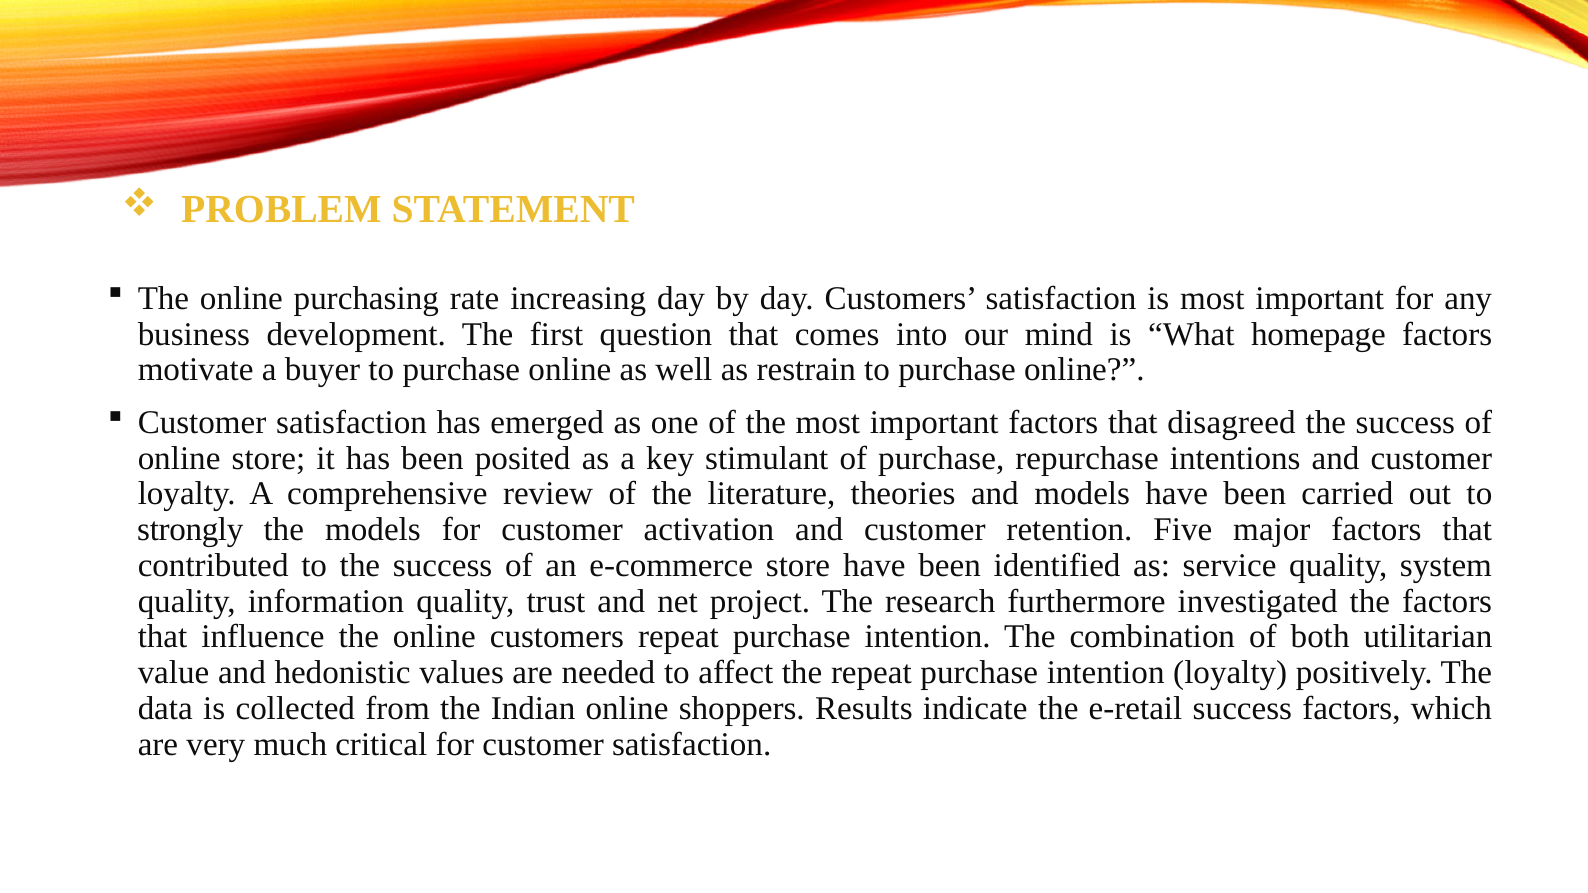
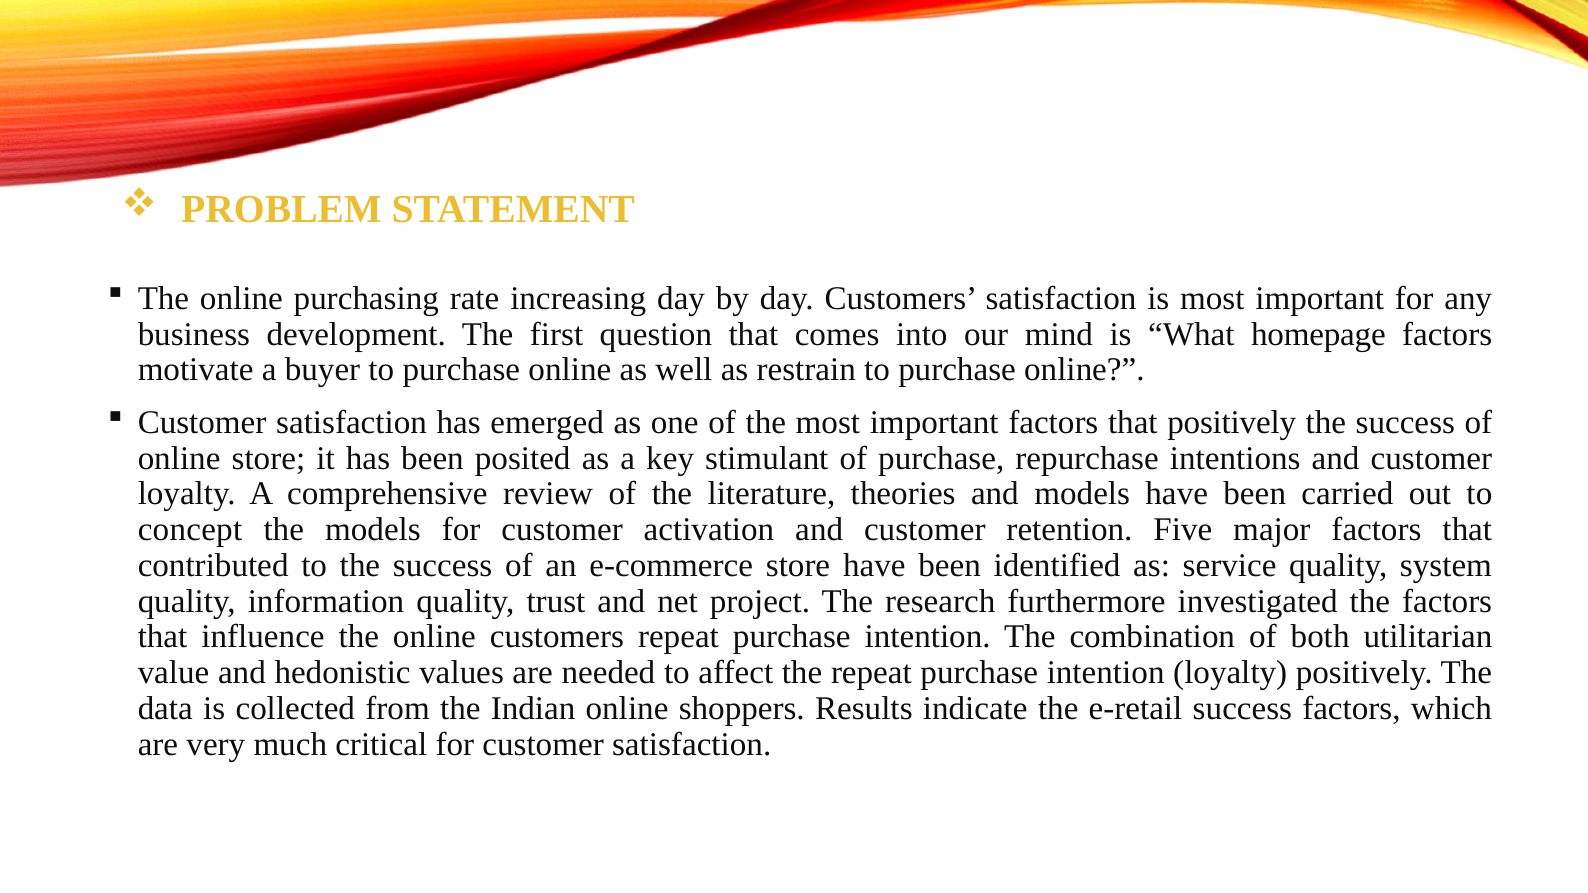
that disagreed: disagreed -> positively (1232, 422)
strongly: strongly -> concept (190, 530)
